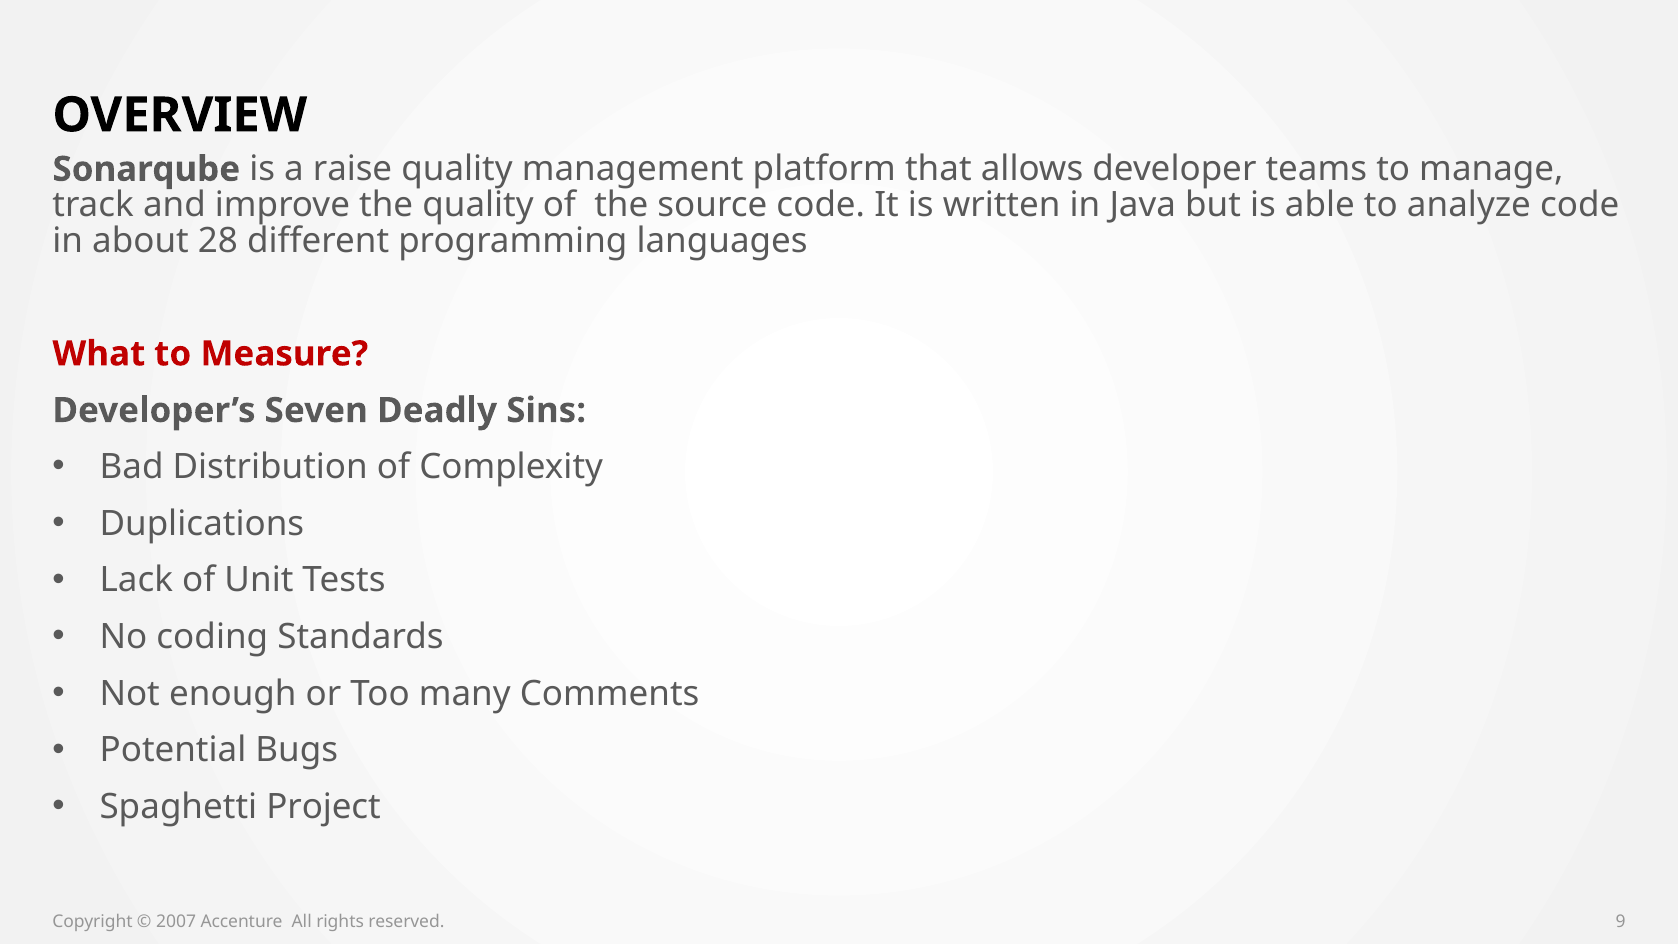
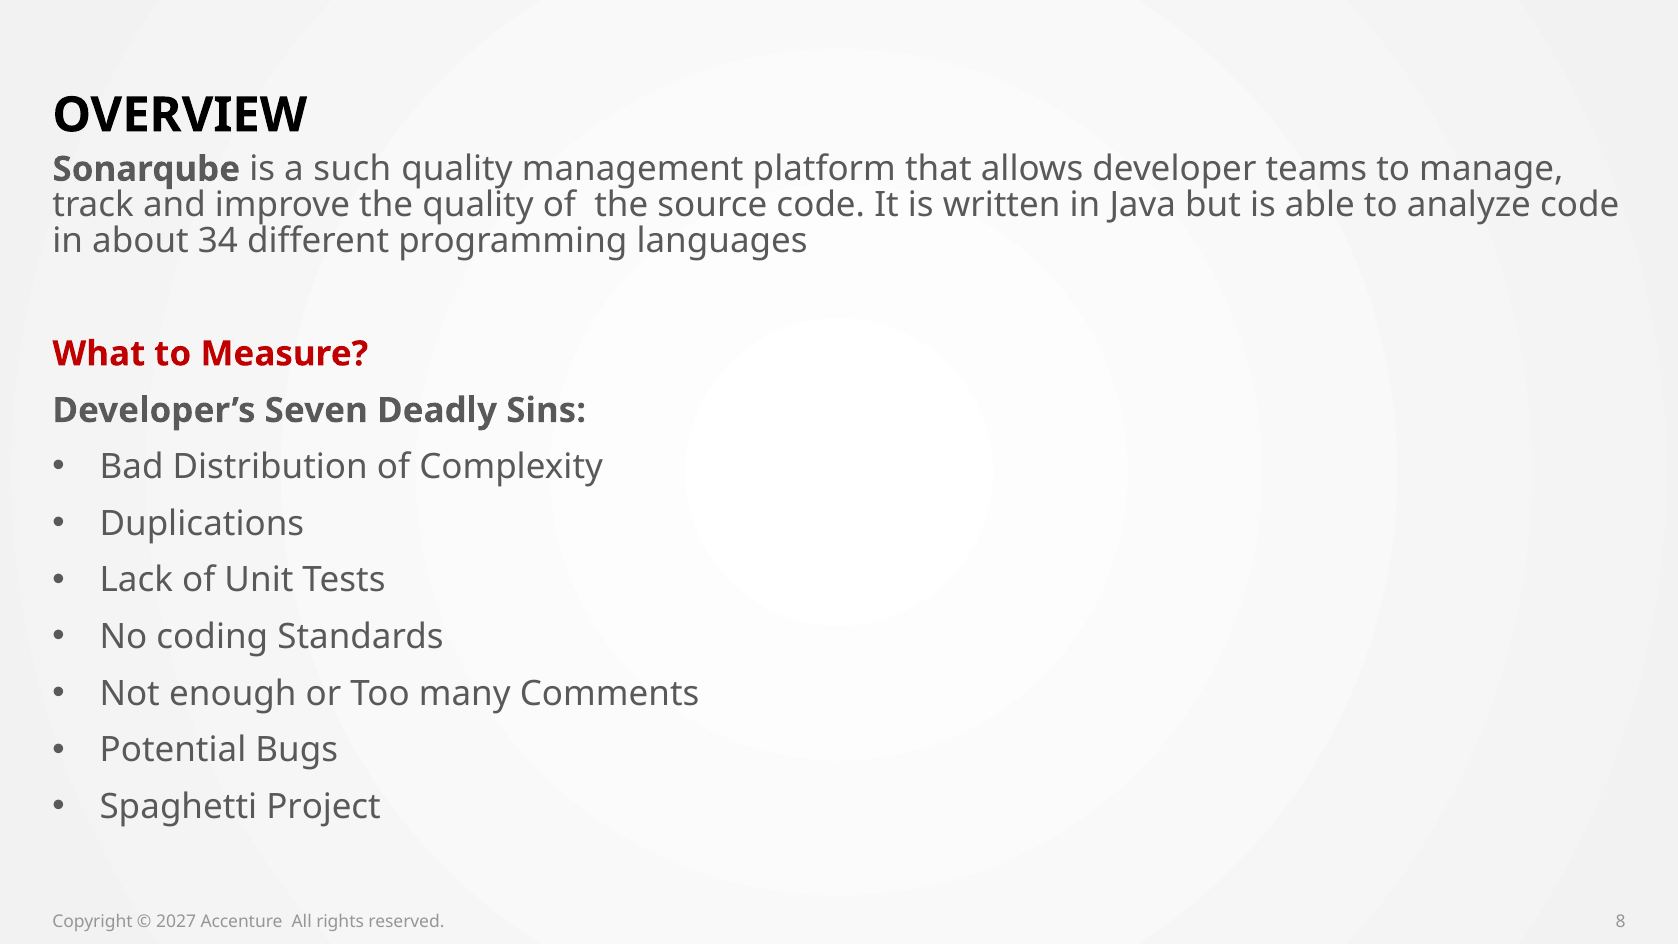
raise: raise -> such (352, 169)
28: 28 -> 34 (218, 241)
2007: 2007 -> 2027 (176, 921)
9: 9 -> 8 (1621, 921)
